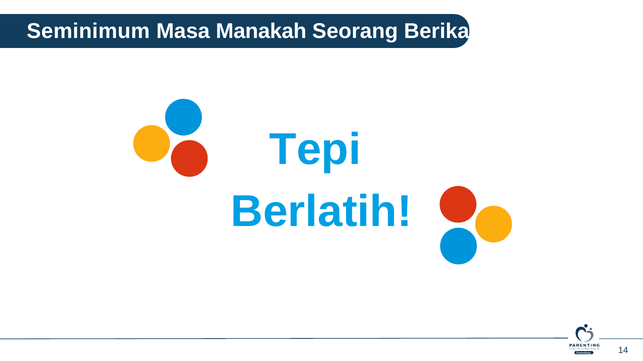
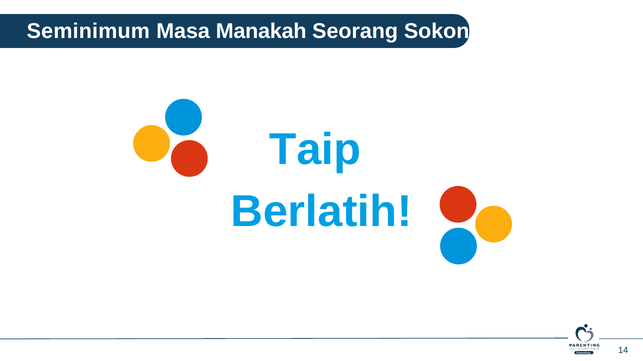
Berikan: Berikan -> Sokong (443, 31)
Tepi: Tepi -> Taip (315, 150)
